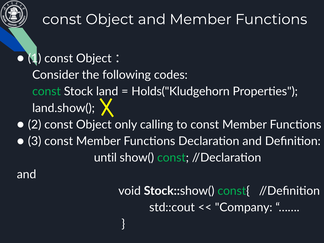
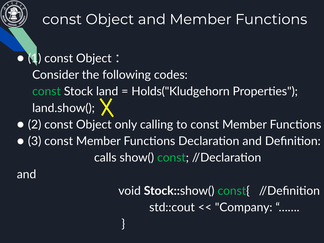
until: until -> calls (105, 158)
